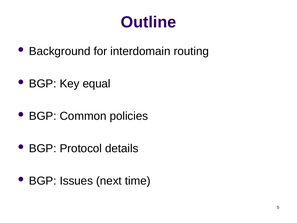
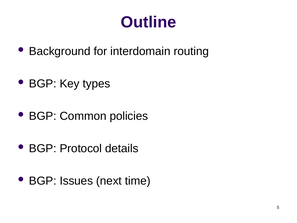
equal: equal -> types (97, 84)
